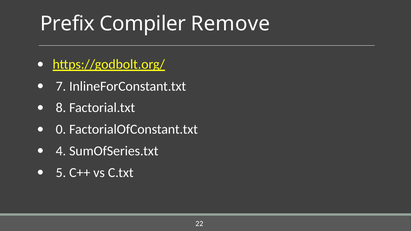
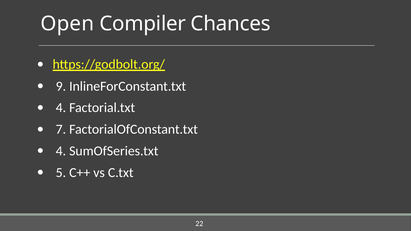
Prefix: Prefix -> Open (67, 24)
Remove: Remove -> Chances (231, 24)
7: 7 -> 9 (61, 86)
8: 8 -> 4 (61, 108)
0: 0 -> 7 (61, 129)
